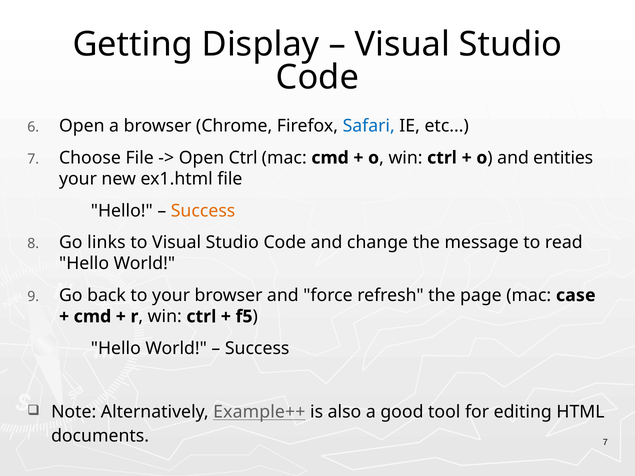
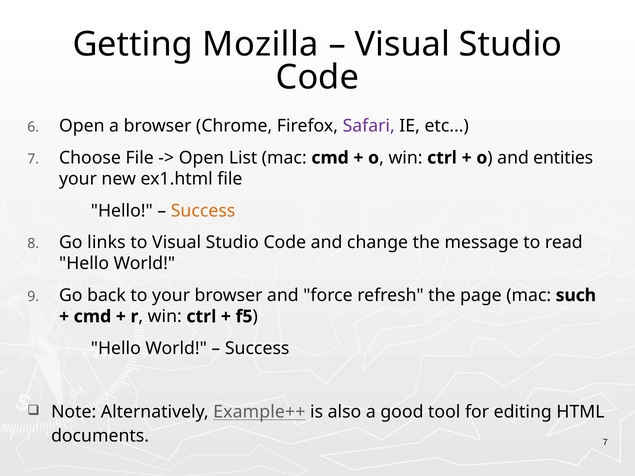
Display: Display -> Mozilla (261, 44)
Safari colour: blue -> purple (369, 126)
Open Ctrl: Ctrl -> List (243, 158)
case: case -> such (576, 295)
